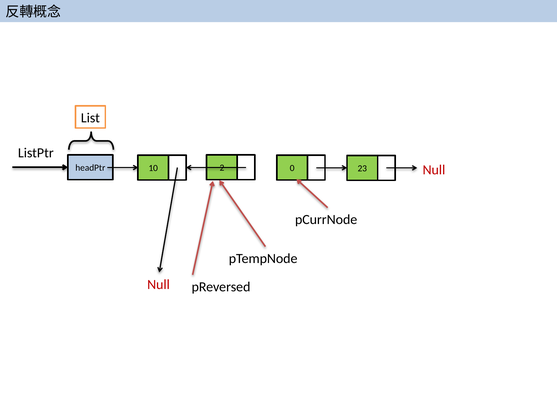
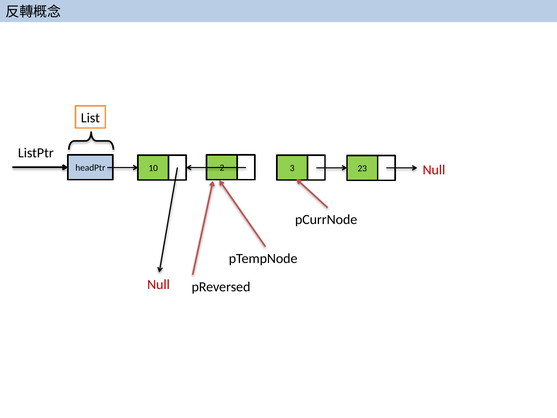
0: 0 -> 3 (292, 168)
